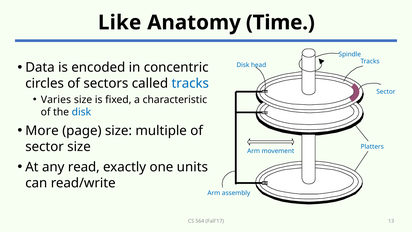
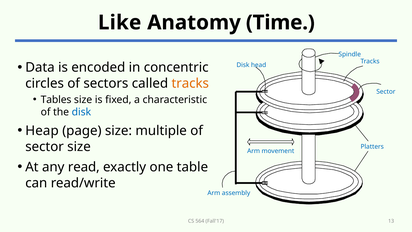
tracks colour: blue -> orange (190, 84)
Varies: Varies -> Tables (56, 100)
More: More -> Heap (42, 131)
units: units -> table (192, 167)
